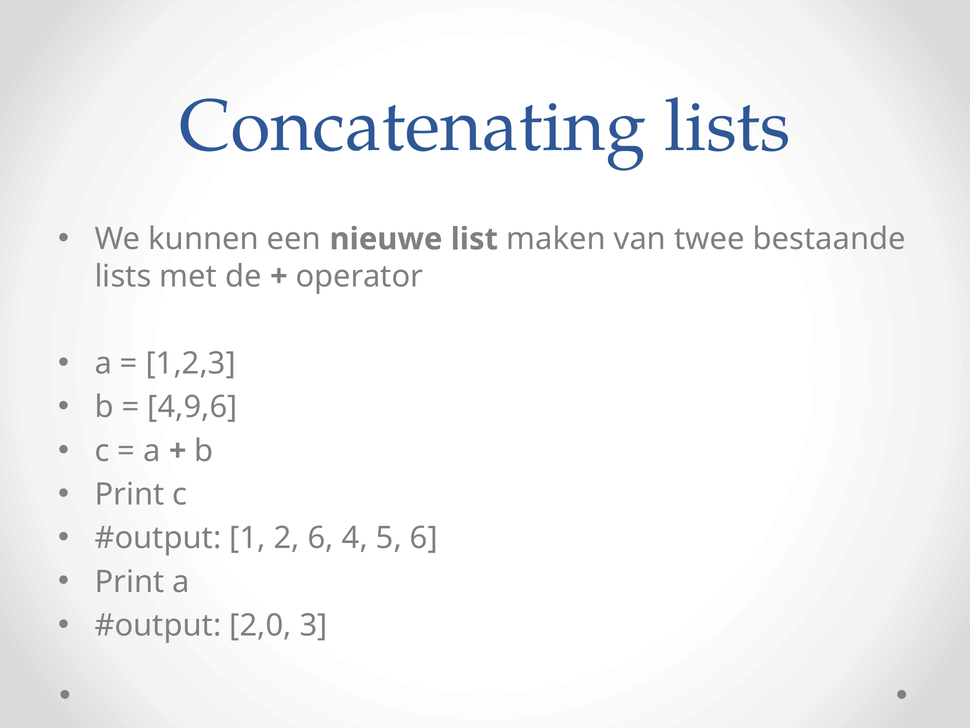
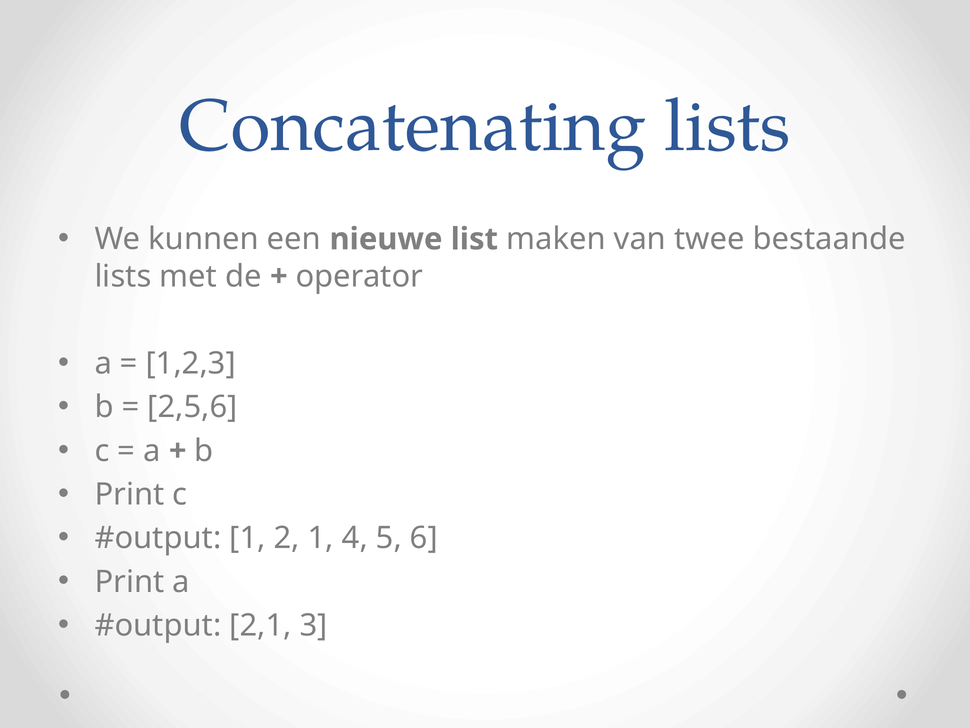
4,9,6: 4,9,6 -> 2,5,6 (192, 407)
2 6: 6 -> 1 (321, 538)
2,0: 2,0 -> 2,1 (260, 625)
